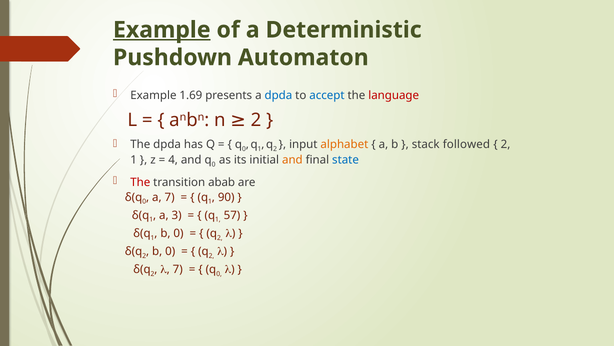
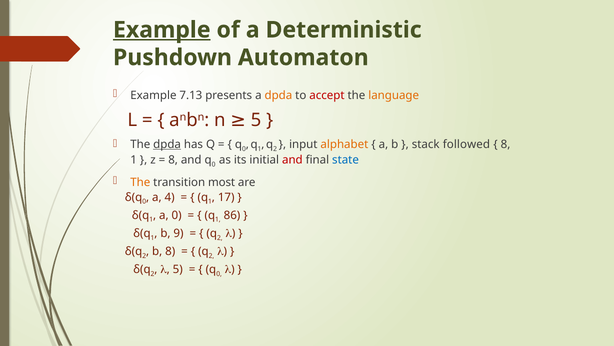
1.69: 1.69 -> 7.13 (191, 95)
dpda colour: blue -> orange (278, 95)
accept colour: blue -> red (327, 95)
language colour: red -> orange (394, 95)
n 2: 2 -> 5 (256, 120)
dpda underline: none -> present (167, 144)
2: 2 -> 8 (506, 144)
4: 4 -> 8 (173, 160)
and colour: orange -> red (292, 160)
The colour: red -> orange (140, 182)
abab: abab -> most (222, 182)
a 7: 7 -> 4 (170, 197)
90: 90 -> 17 (226, 197)
a 3: 3 -> 0 (177, 215)
57: 57 -> 86 (232, 215)
0: 0 -> 9 (179, 233)
0: 0 -> 8 (170, 251)
7: 7 -> 5 (178, 269)
